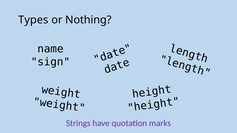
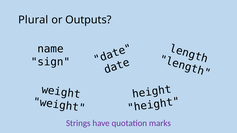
Types: Types -> Plural (33, 20)
Nothing: Nothing -> Outputs (88, 20)
